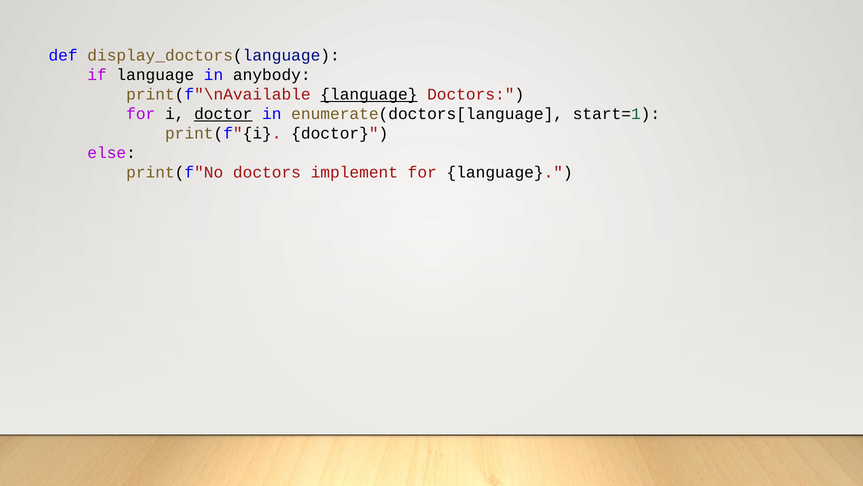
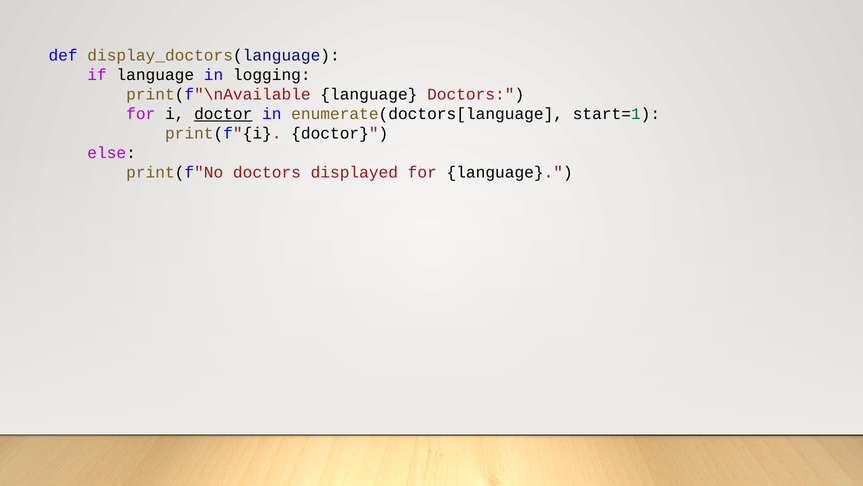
anybody: anybody -> logging (272, 75)
language underline: present -> none (369, 94)
implement: implement -> displayed (354, 172)
